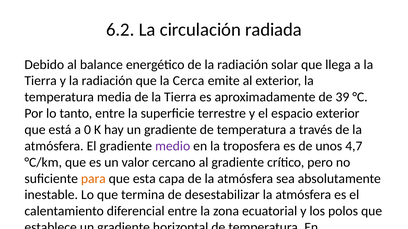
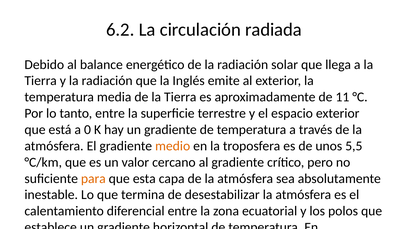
Cerca: Cerca -> Inglés (189, 81)
39: 39 -> 11 (342, 97)
medio colour: purple -> orange (173, 146)
4,7: 4,7 -> 5,5 (354, 146)
